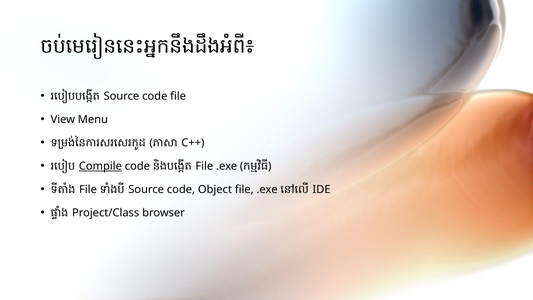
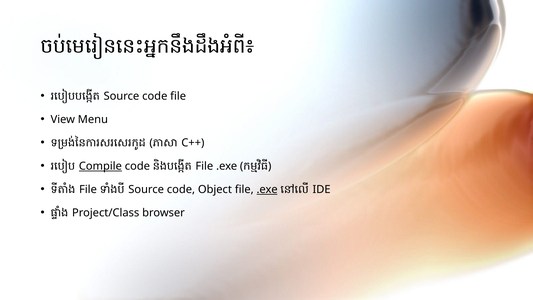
.exe underline: none -> present (267, 189)
